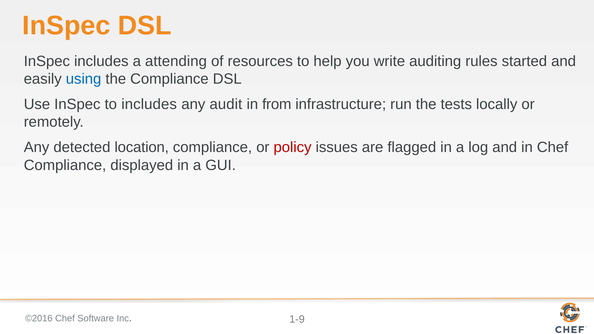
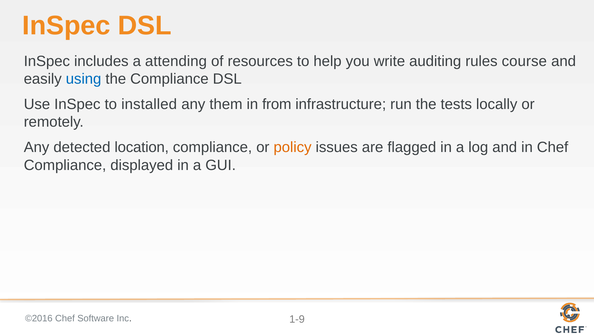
started: started -> course (524, 61)
to includes: includes -> installed (149, 104)
audit: audit -> them (226, 104)
policy colour: red -> orange (293, 147)
